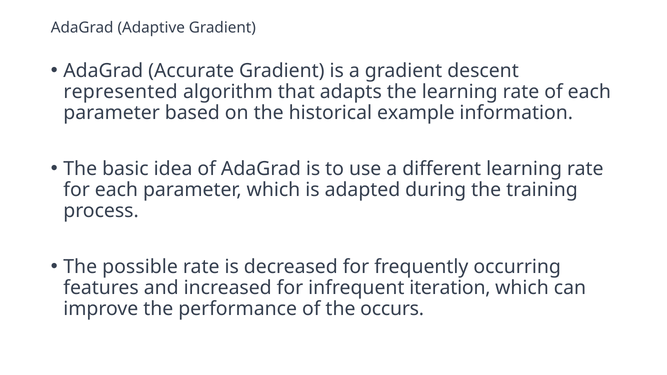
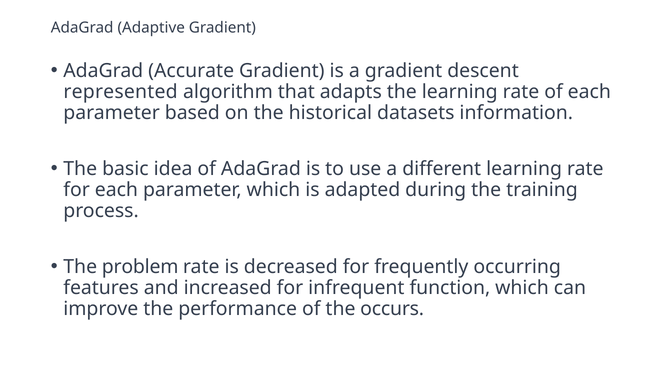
example: example -> datasets (416, 113)
possible: possible -> problem (140, 267)
iteration: iteration -> function (450, 288)
